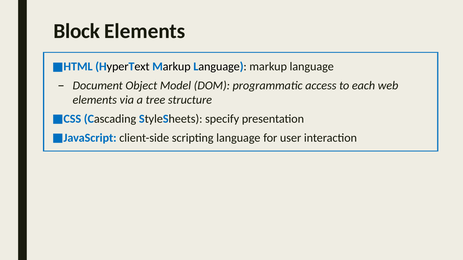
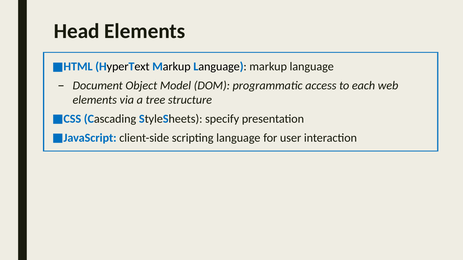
Block: Block -> Head (77, 31)
